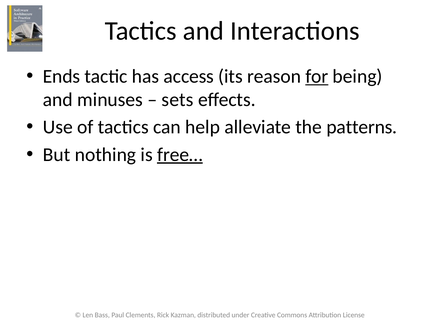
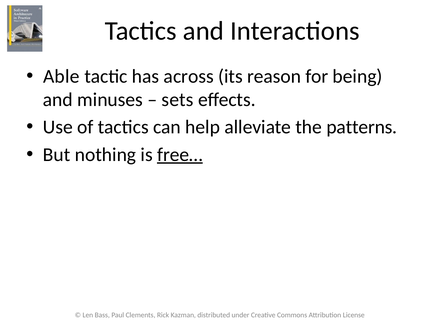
Ends: Ends -> Able (61, 76)
access: access -> across (189, 76)
for underline: present -> none (317, 76)
